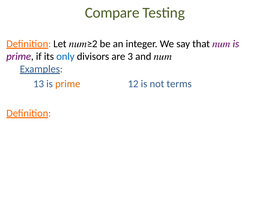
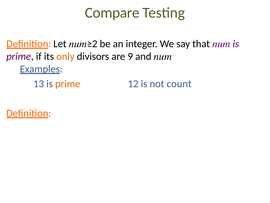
only colour: blue -> orange (65, 56)
3: 3 -> 9 (130, 56)
terms: terms -> count (179, 84)
